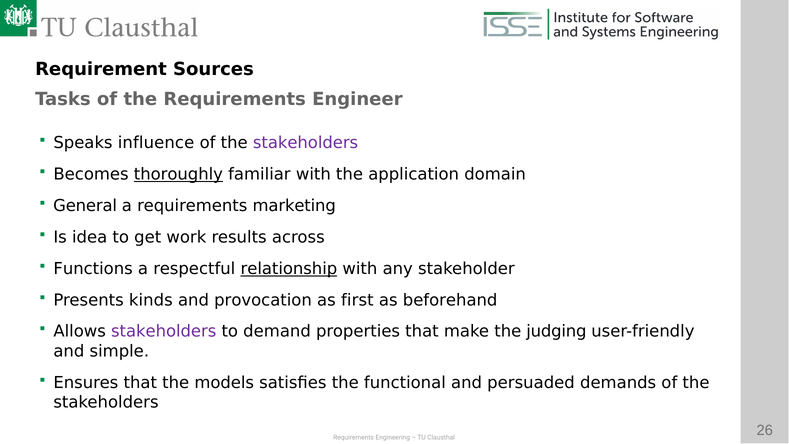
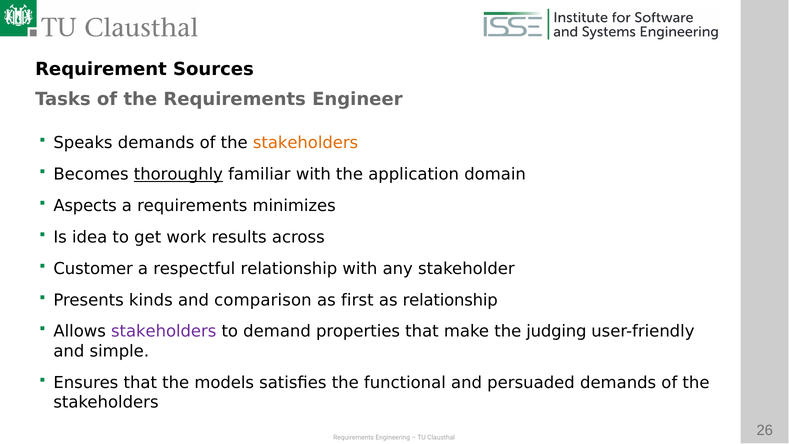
Speaks influence: influence -> demands (156, 143)
stakeholders colour: purple -> orange (306, 143)
General: General -> Aspects (85, 206)
marketing: marketing -> minimizes (294, 206)
Functions: Functions -> Customer (93, 269)
relationship underline: present -> none (289, 269)
provocation: provocation -> comparison (263, 300)
as beforehand: beforehand -> relationship (450, 300)
